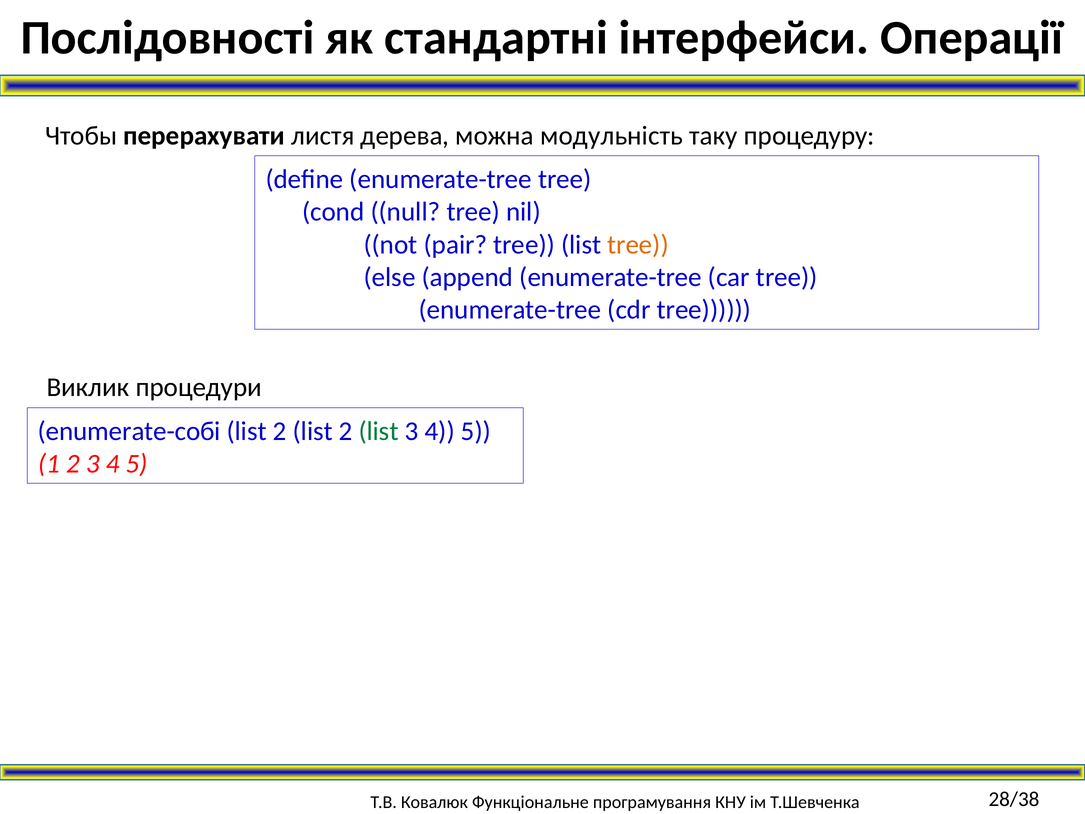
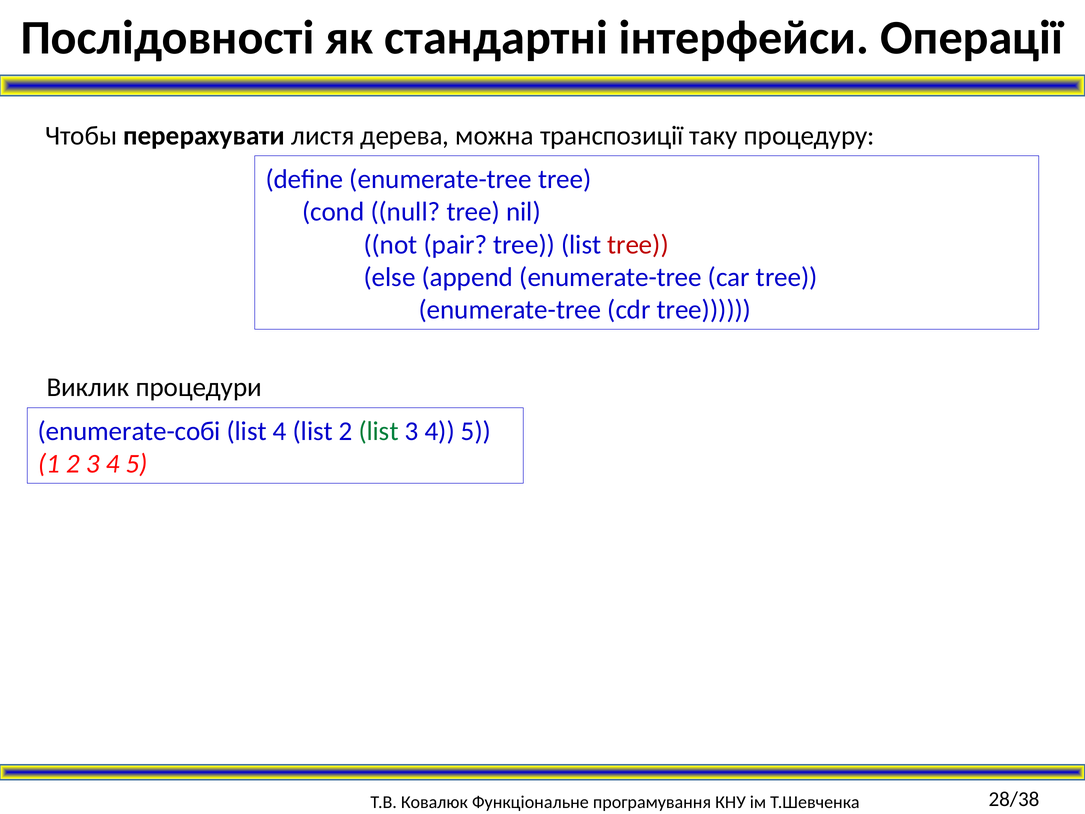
модульність: модульність -> транспозиції (612, 136)
tree colour: orange -> red (638, 245)
2: 2 -> 4 (280, 431)
